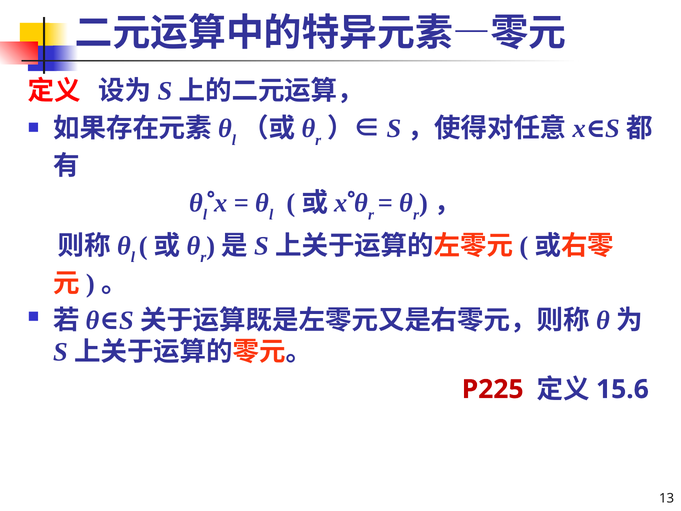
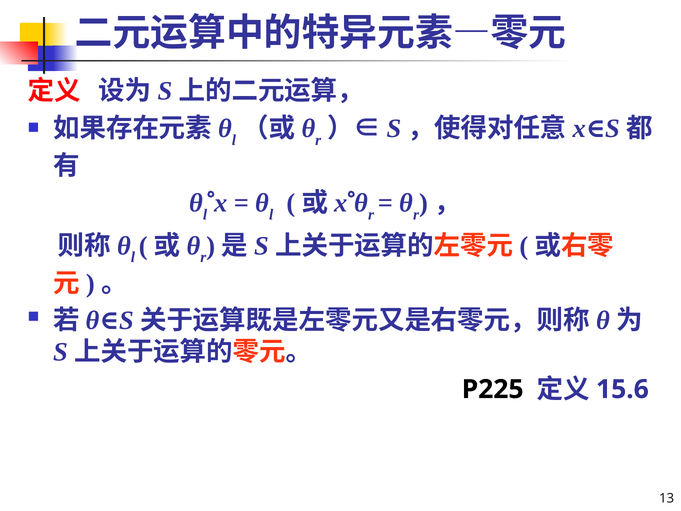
P225 colour: red -> black (493, 389)
